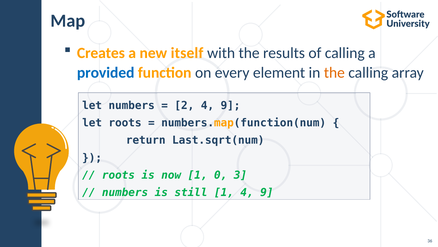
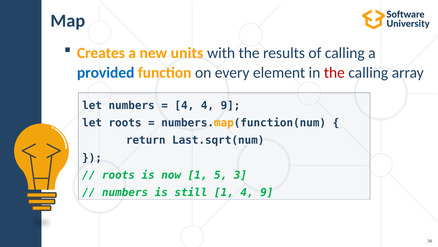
itself: itself -> units (187, 53)
the colour: orange -> red (334, 72)
2: 2 -> 4 (184, 105)
0: 0 -> 5 (221, 175)
